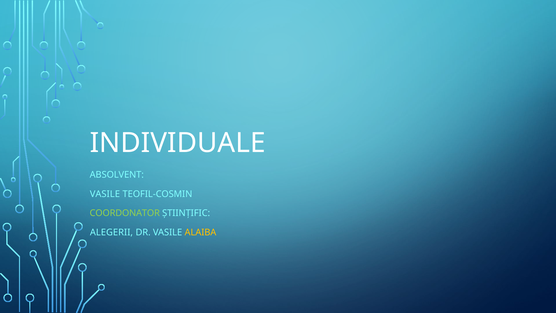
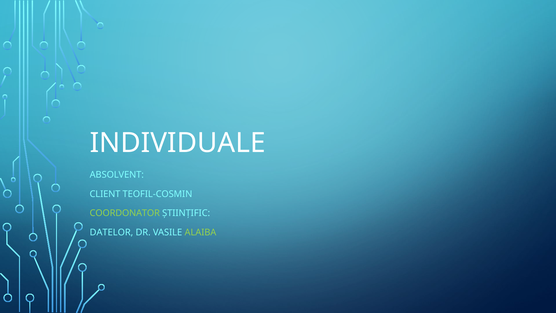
VASILE: VASILE -> CLIENT (105, 194)
ALEGERII: ALEGERII -> DATELOR (111, 232)
ALAIBA colour: yellow -> light green (200, 232)
